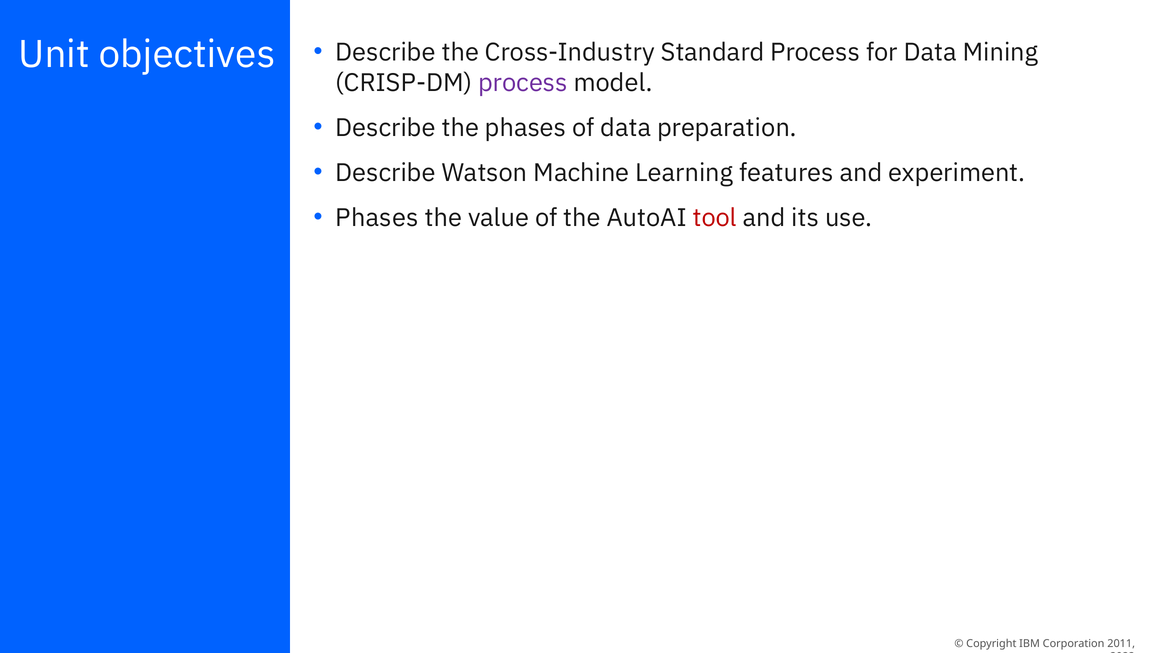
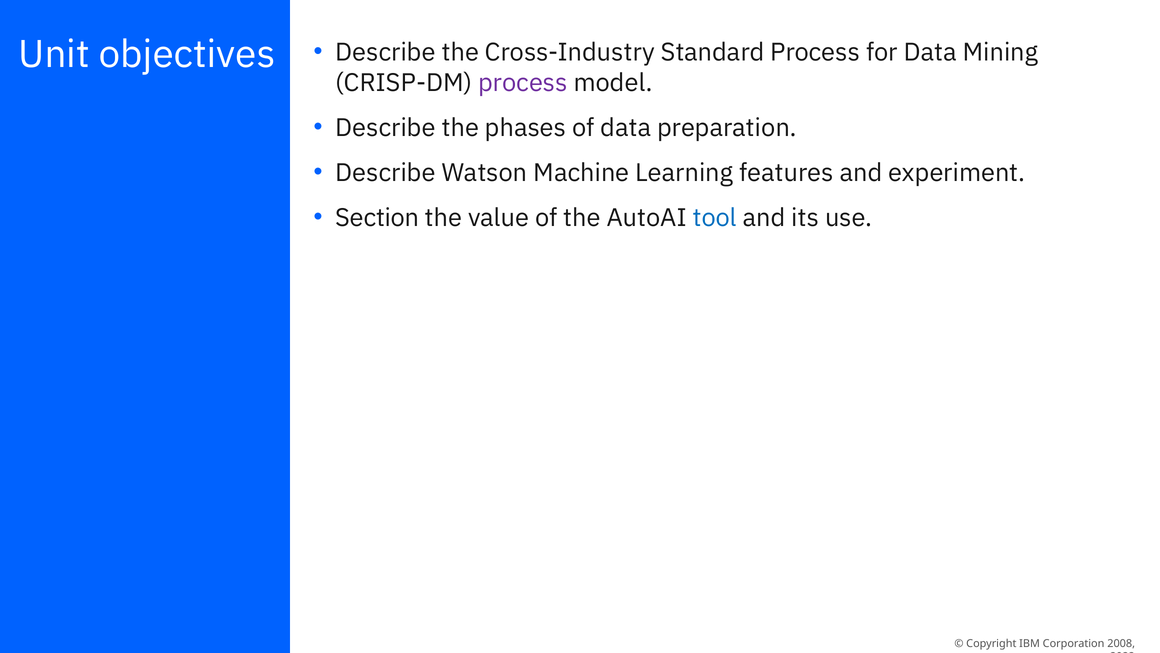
Phases: Phases -> Section (377, 218)
tool colour: red -> blue (715, 218)
2011: 2011 -> 2008 (1121, 643)
